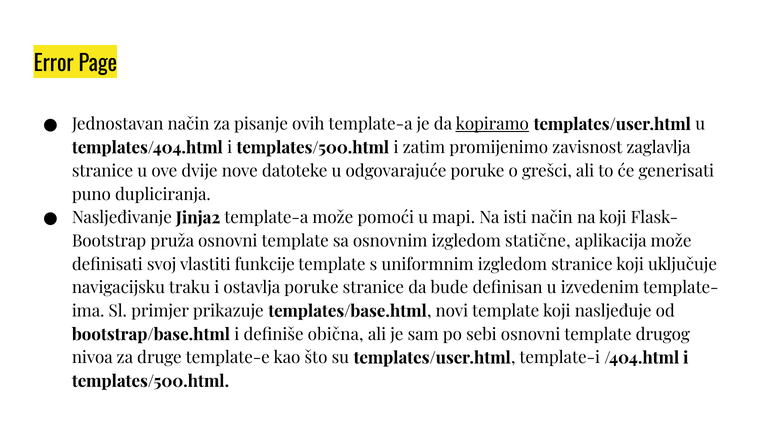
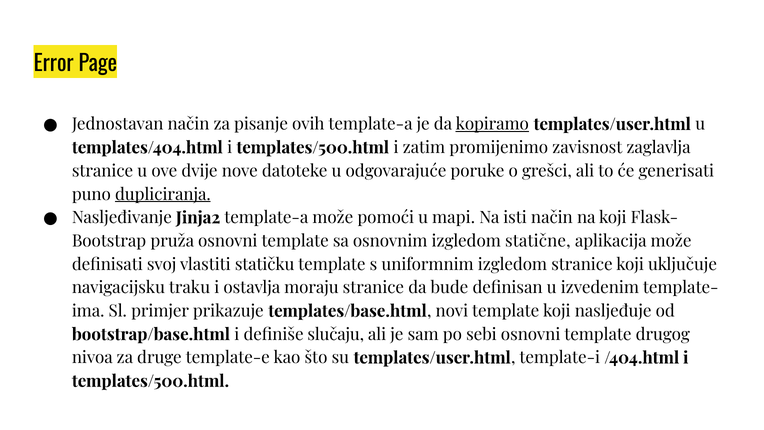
dupliciranja underline: none -> present (163, 194)
funkcije: funkcije -> statičku (265, 264)
ostavlja poruke: poruke -> moraju (311, 288)
obična: obična -> slučaju (336, 334)
